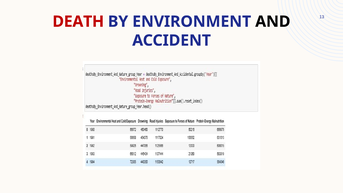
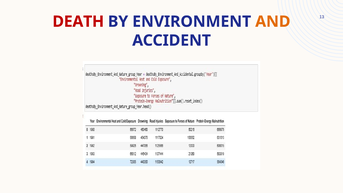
AND colour: black -> orange (273, 22)
